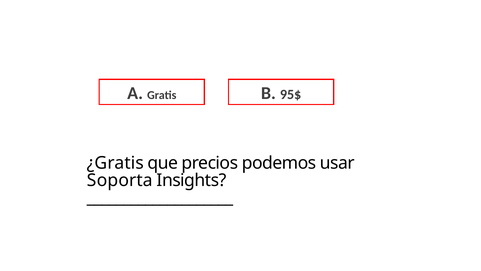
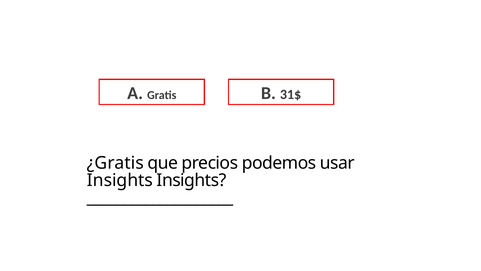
95$: 95$ -> 31$ (291, 94)
Soporta: Soporta -> Insights (120, 180)
